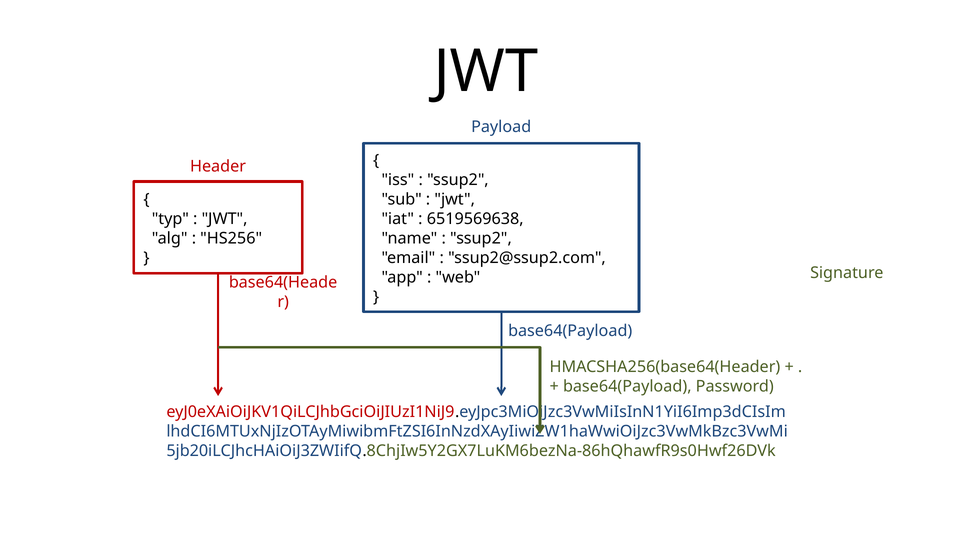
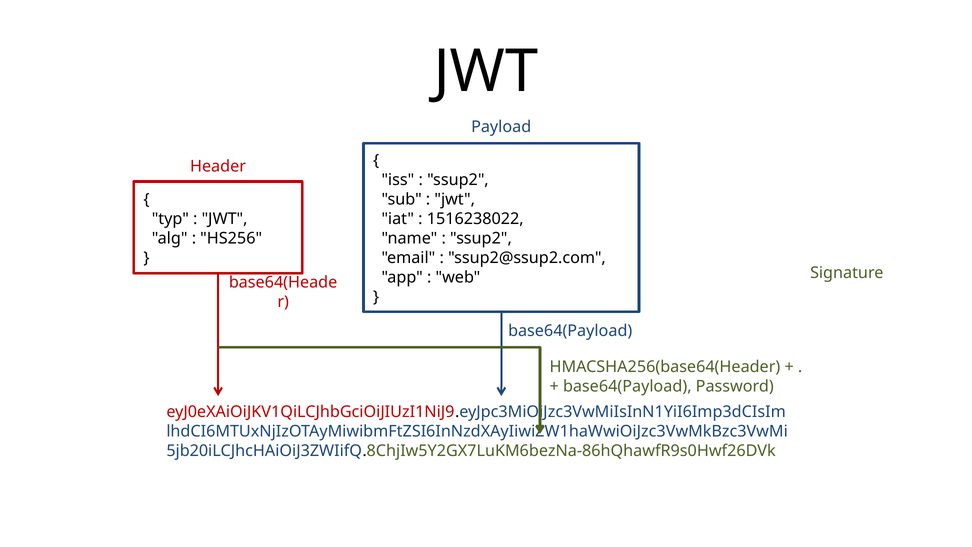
6519569638: 6519569638 -> 1516238022 (475, 219)
